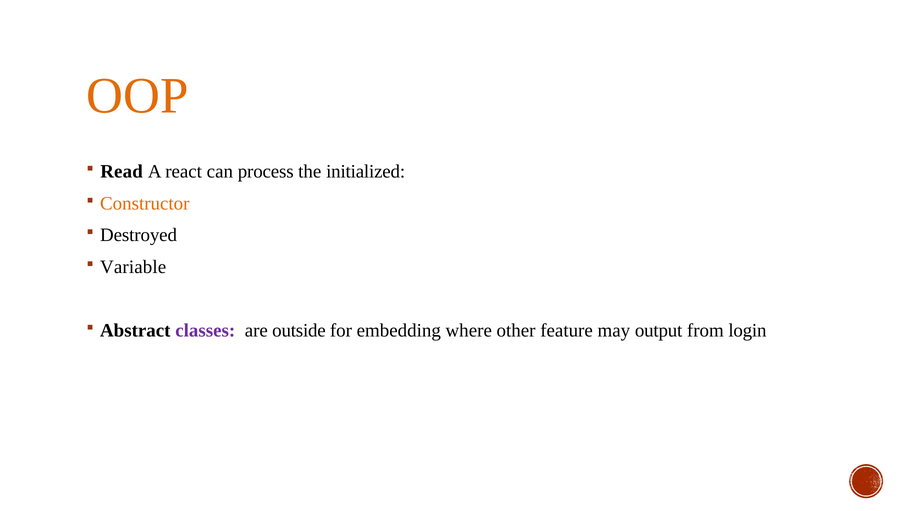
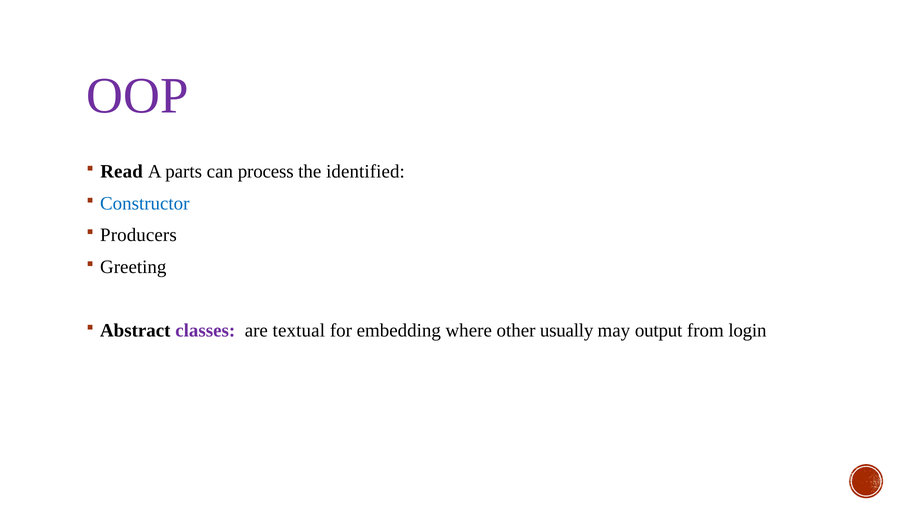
OOP colour: orange -> purple (138, 96)
react: react -> parts (184, 172)
initialized: initialized -> identified (365, 172)
Constructor colour: orange -> blue (145, 203)
Destroyed: Destroyed -> Producers (138, 235)
Variable: Variable -> Greeting (133, 267)
outside: outside -> textual (299, 330)
feature: feature -> usually (567, 330)
